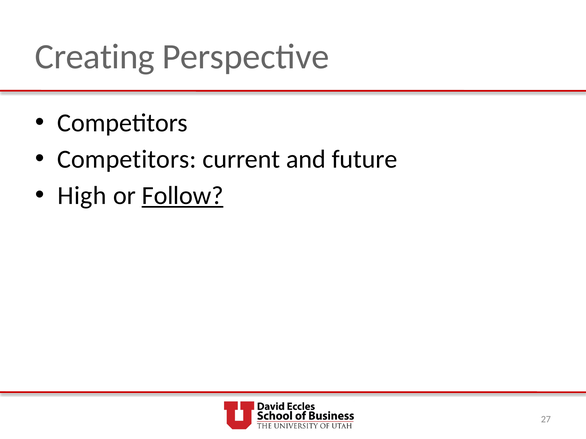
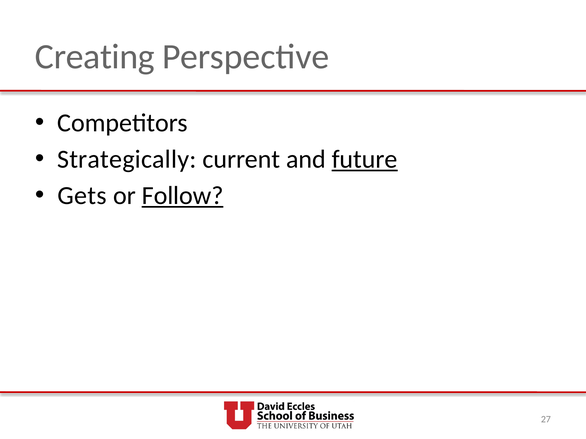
Competitors: Competitors -> Strategically (127, 159)
future underline: none -> present (365, 159)
High: High -> Gets (82, 196)
